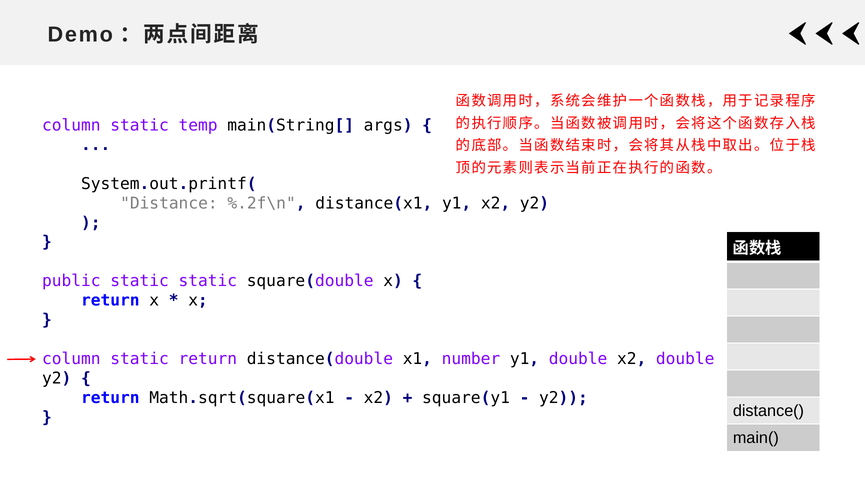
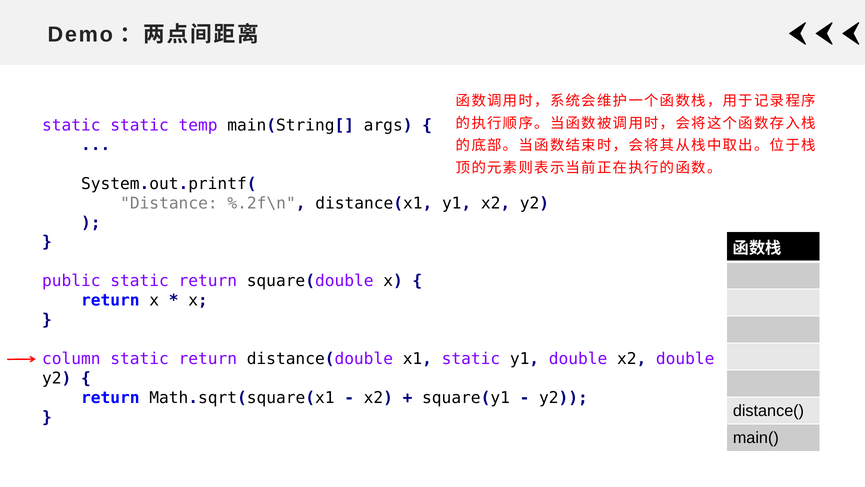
column: column -> static (71, 125)
public static static: static -> return (208, 281)
x1 number: number -> static (471, 359)
